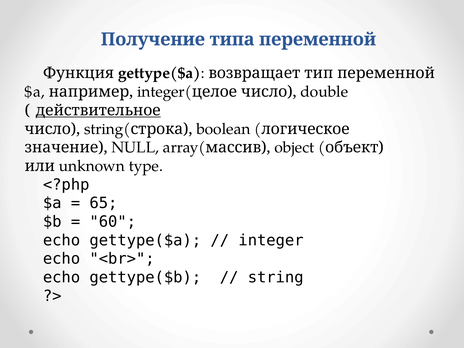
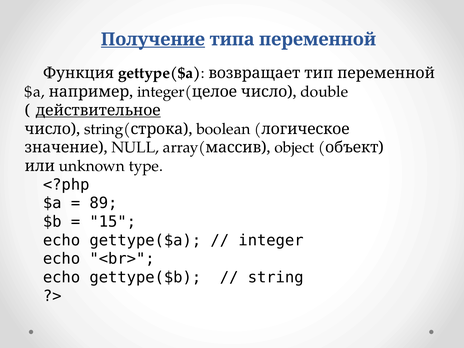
Получение underline: none -> present (153, 39)
65: 65 -> 89 (103, 203)
60: 60 -> 15 (113, 222)
